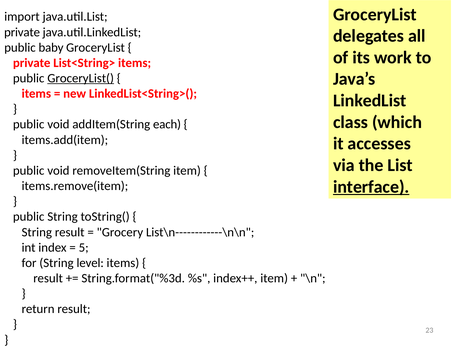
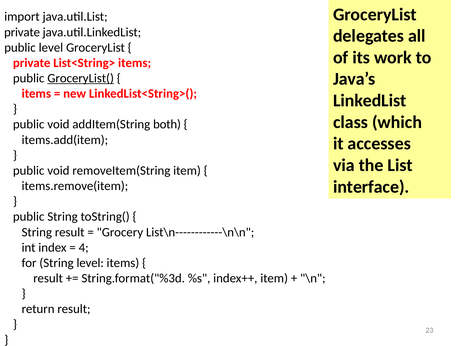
public baby: baby -> level (51, 47)
each: each -> both (167, 124)
interface underline: present -> none (371, 187)
5: 5 -> 4 (84, 247)
